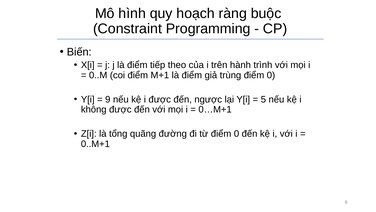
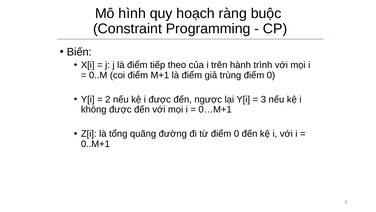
9: 9 -> 2 (108, 99)
5: 5 -> 3 (263, 99)
